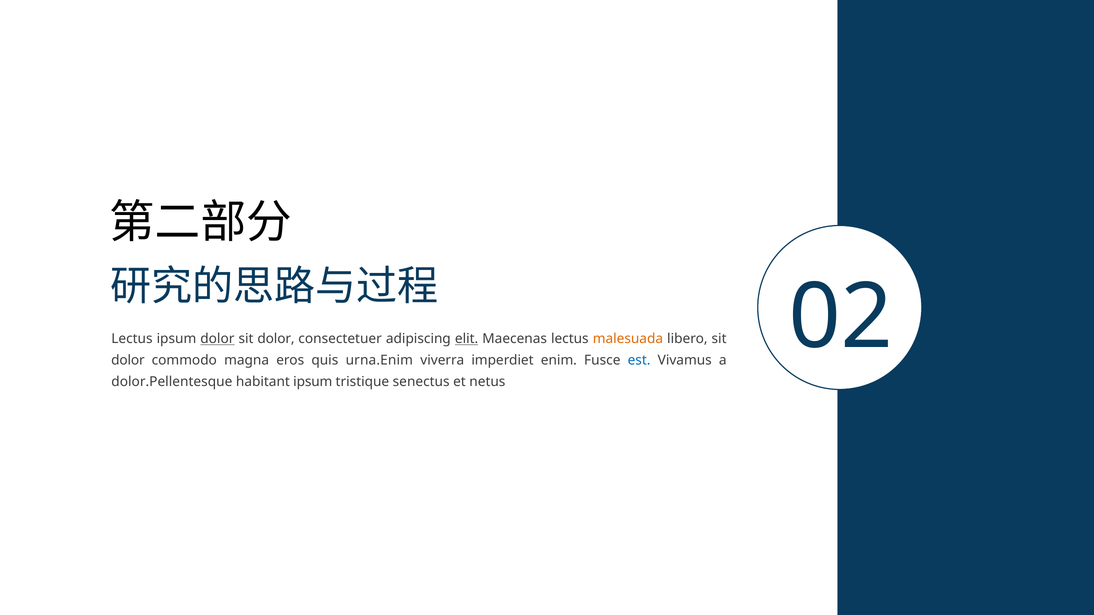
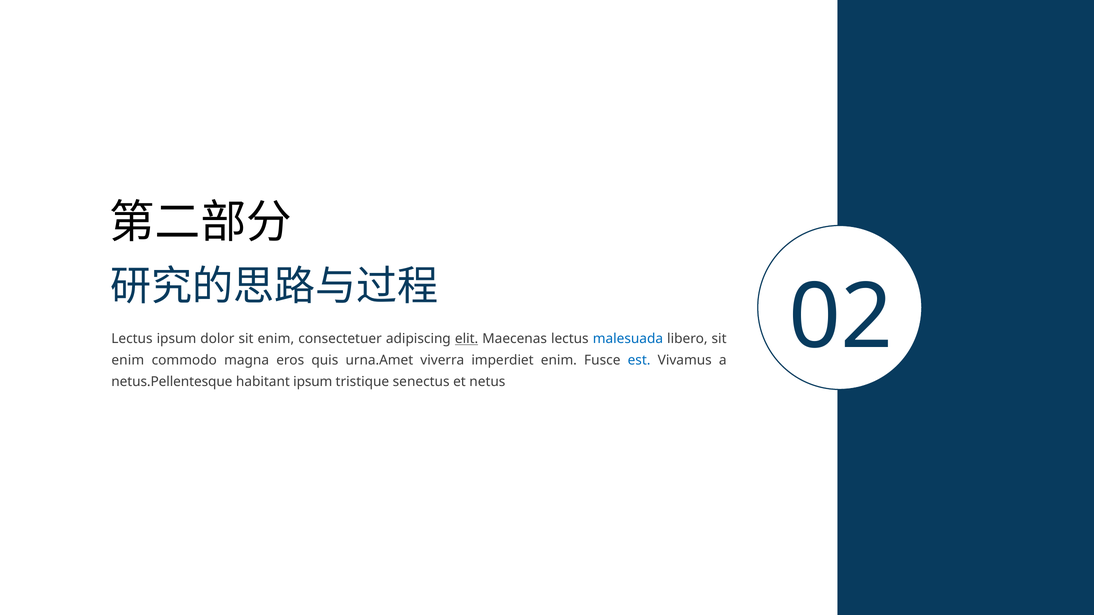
dolor underline: present -> none (217, 339)
dolor: dolor -> enim (276, 339)
malesuada colour: orange -> blue (628, 339)
dolor: dolor -> enim (128, 360)
urna.Enim: urna.Enim -> urna.Amet (379, 360)
dolor.Pellentesque: dolor.Pellentesque -> netus.Pellentesque (172, 382)
